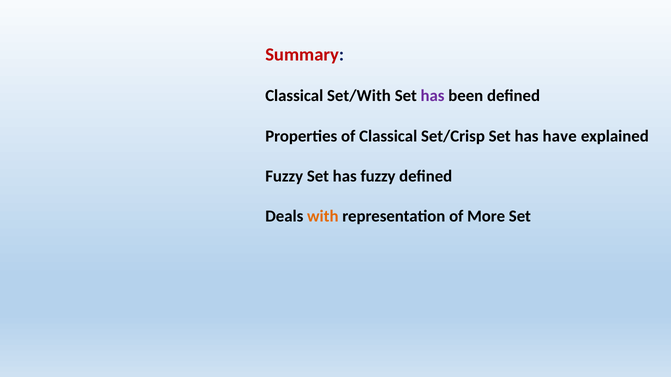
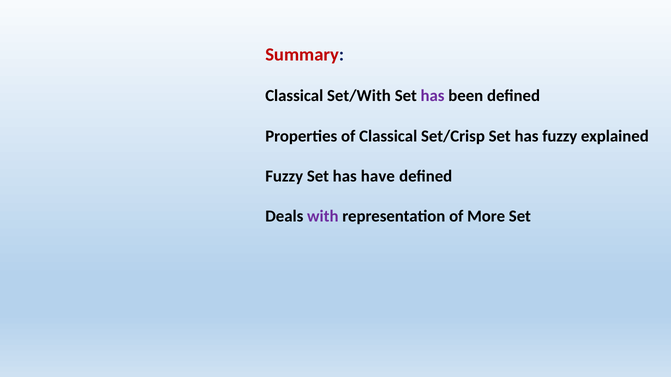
has have: have -> fuzzy (560, 136)
has fuzzy: fuzzy -> have (378, 176)
with colour: orange -> purple (323, 217)
